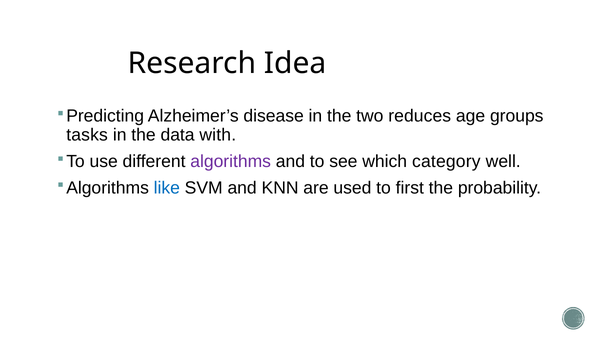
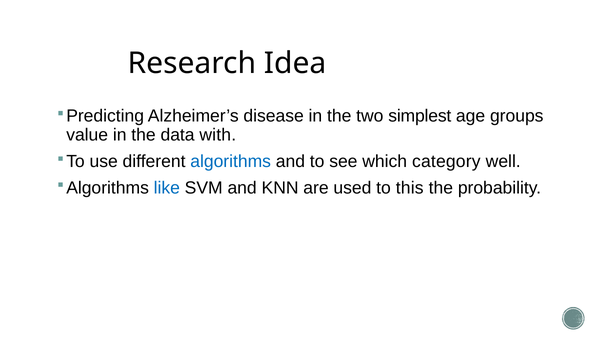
reduces: reduces -> simplest (420, 116)
tasks: tasks -> value (87, 135)
algorithms colour: purple -> blue (231, 161)
first: first -> this (410, 188)
